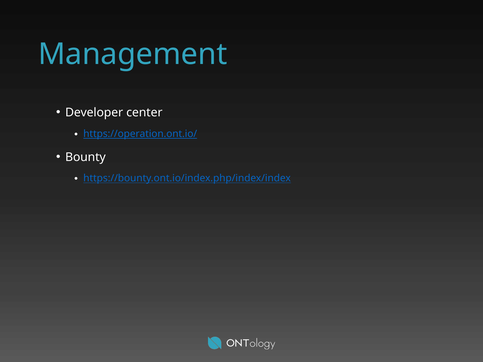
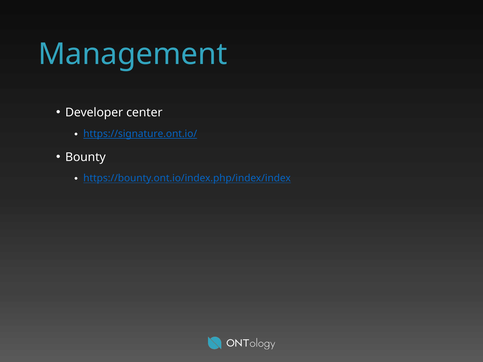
https://operation.ont.io/: https://operation.ont.io/ -> https://signature.ont.io/ (140, 134)
